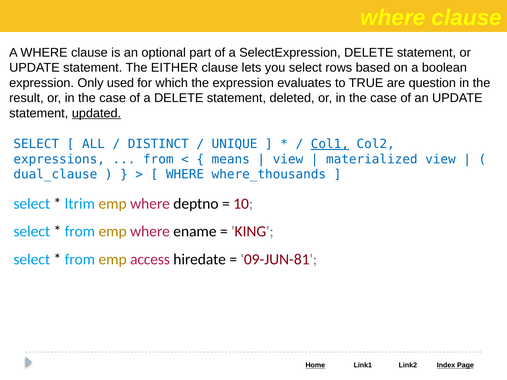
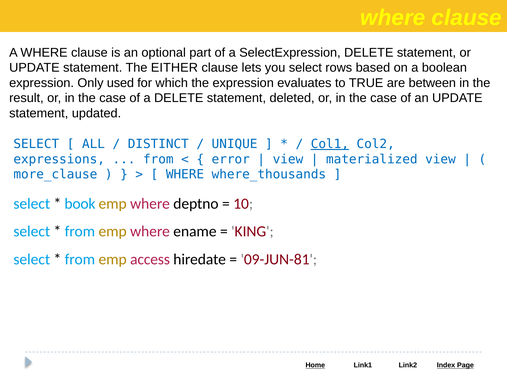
question: question -> between (432, 83)
updated underline: present -> none (96, 113)
means: means -> error (231, 159)
dual_clause: dual_clause -> more_clause (55, 175)
ltrim: ltrim -> book (80, 204)
